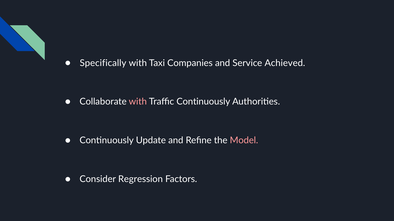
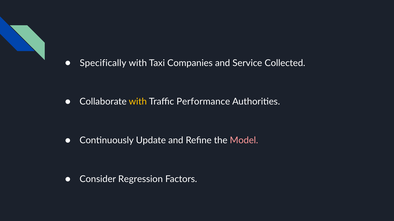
Achieved: Achieved -> Collected (285, 63)
with colour: pink -> yellow (138, 102)
Traffic Continuously: Continuously -> Performance (203, 102)
